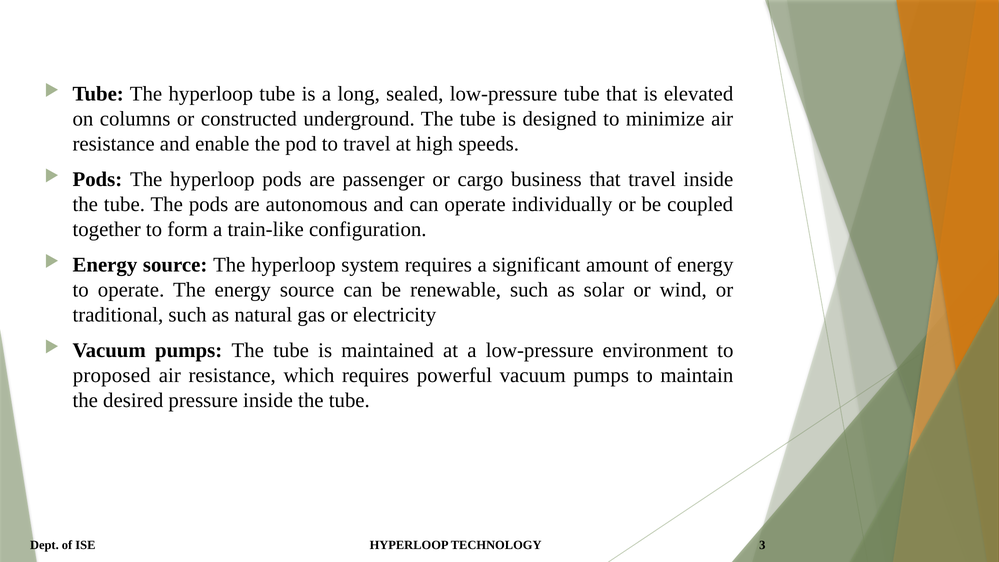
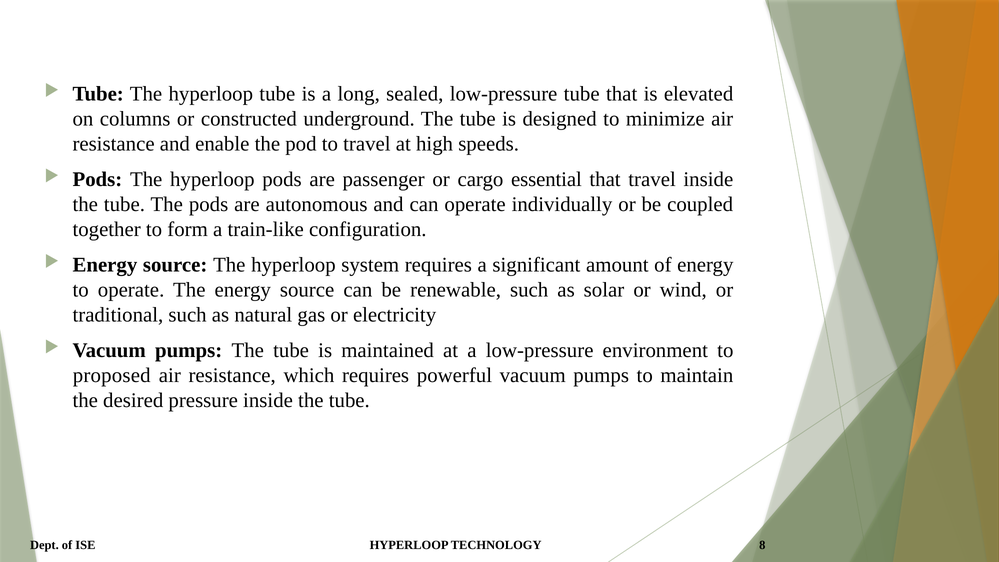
business: business -> essential (546, 179)
3: 3 -> 8 (762, 545)
